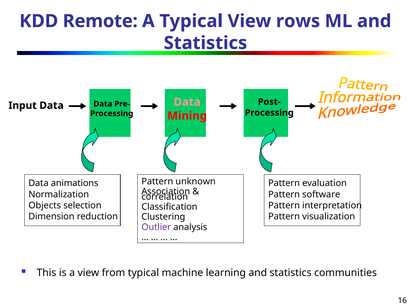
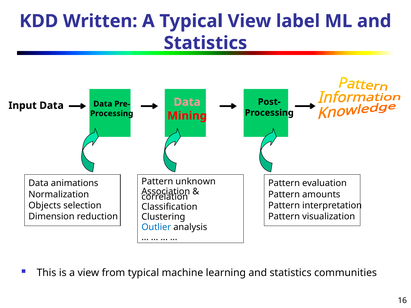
Remote: Remote -> Written (100, 21)
rows: rows -> label (298, 21)
software: software -> amounts (321, 195)
Outlier colour: purple -> blue (156, 227)
